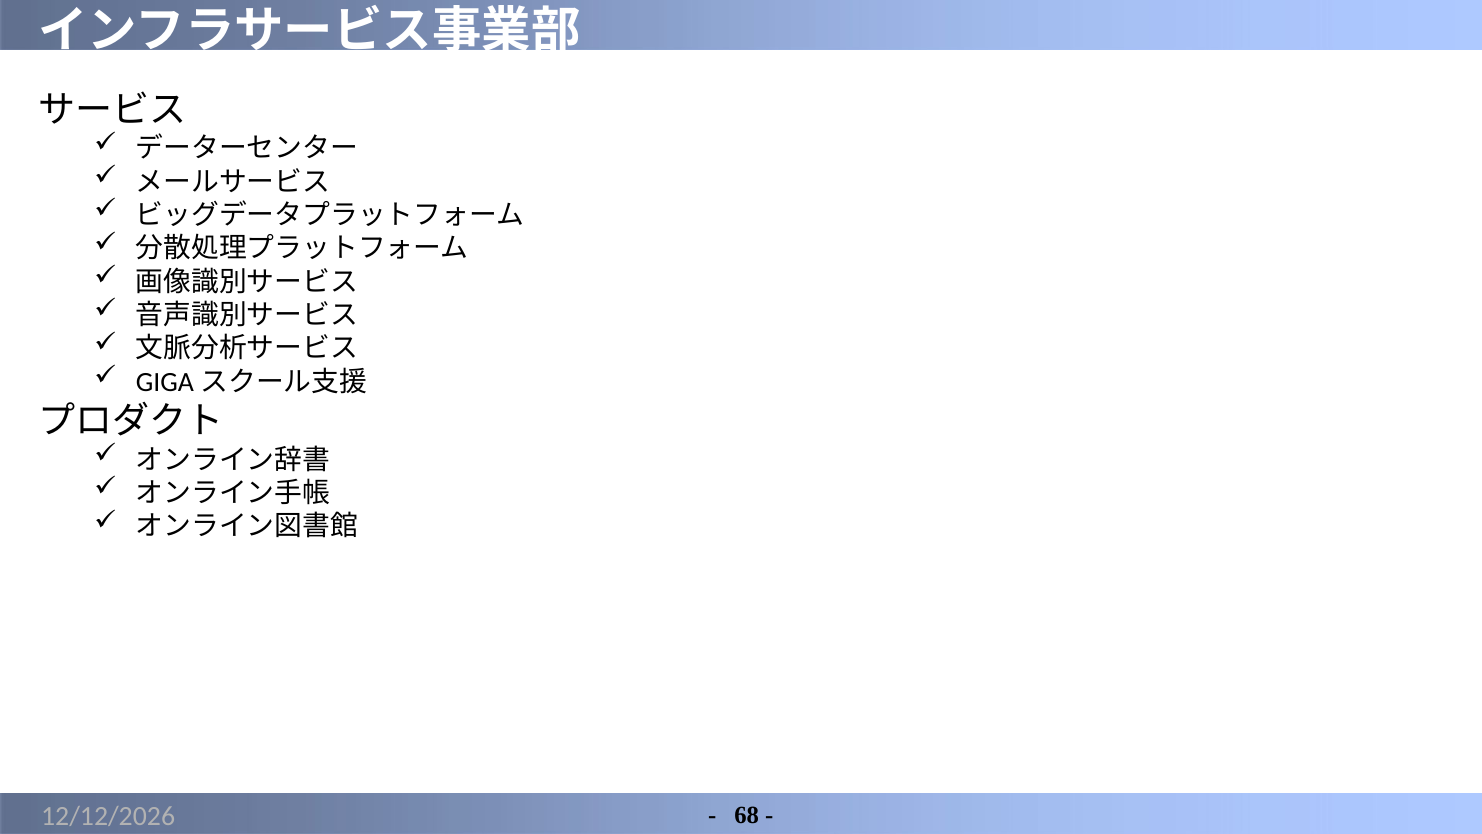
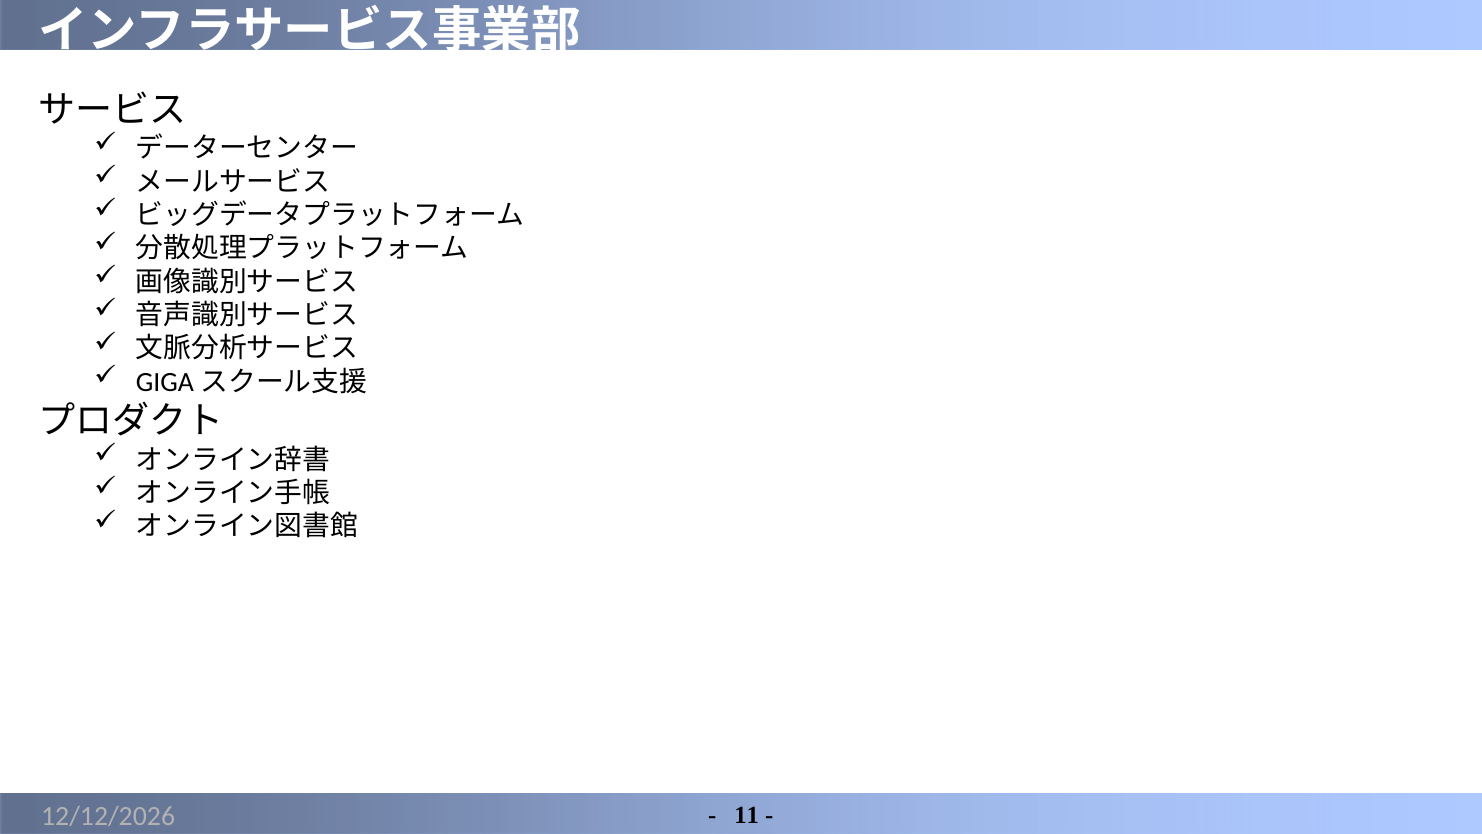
68: 68 -> 11 (747, 815)
